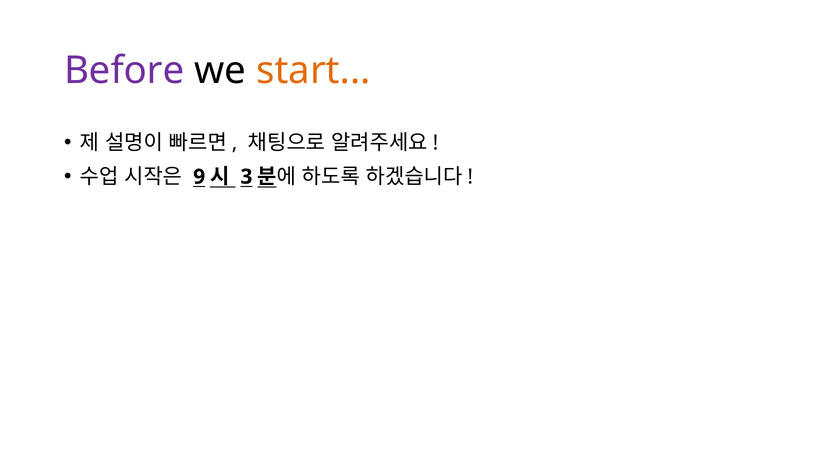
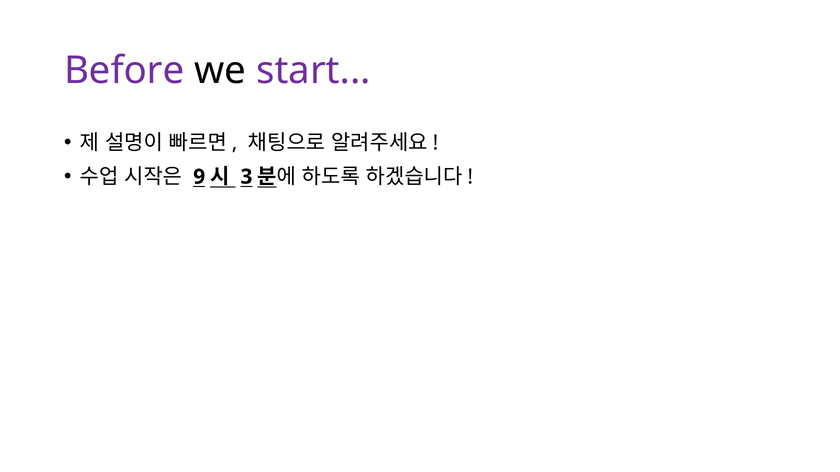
start colour: orange -> purple (313, 71)
